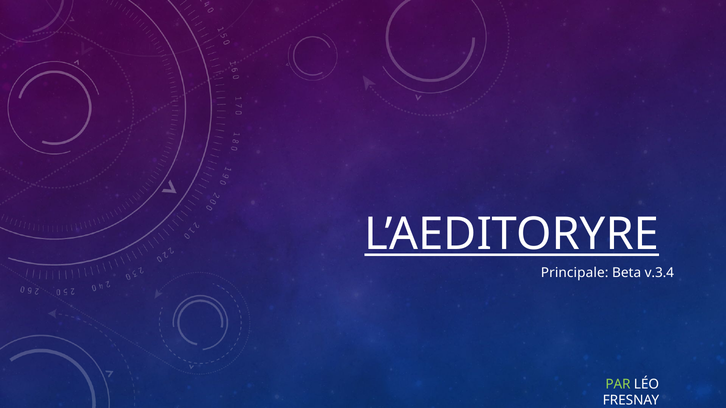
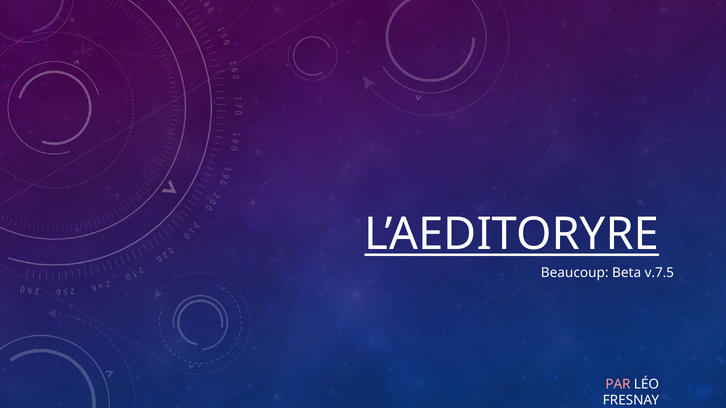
Principale: Principale -> Beaucoup (575, 273)
v.3.4: v.3.4 -> v.7.5 (659, 273)
PAR colour: light green -> pink (618, 385)
